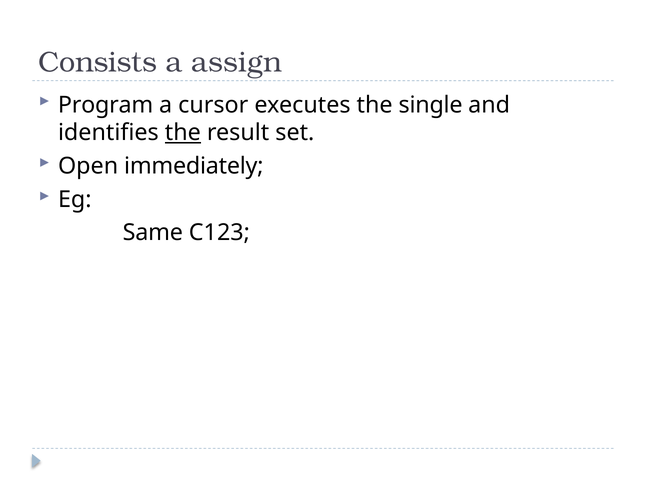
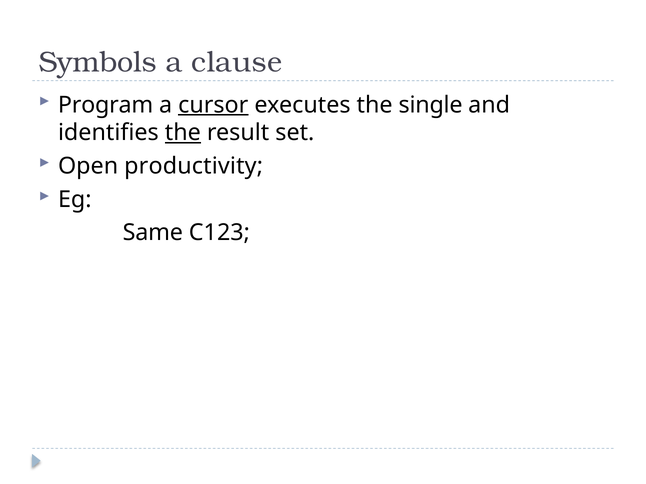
Consists: Consists -> Symbols (98, 62)
assign: assign -> clause (237, 62)
cursor underline: none -> present (213, 105)
immediately: immediately -> productivity (194, 166)
